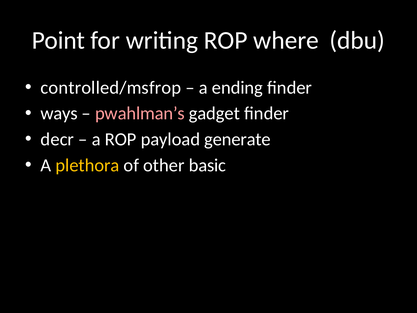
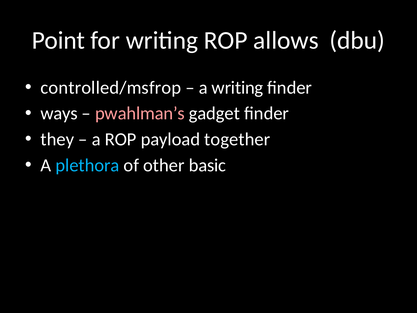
where: where -> allows (286, 40)
a ending: ending -> writing (237, 87)
decr: decr -> they (57, 139)
generate: generate -> together (237, 139)
plethora colour: yellow -> light blue (87, 165)
